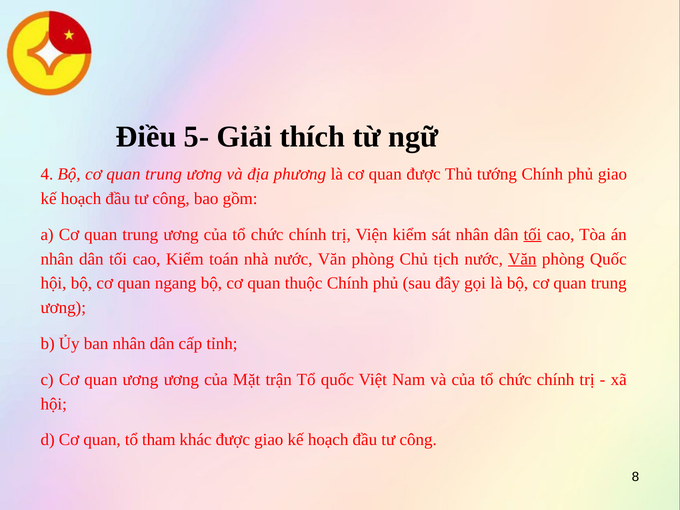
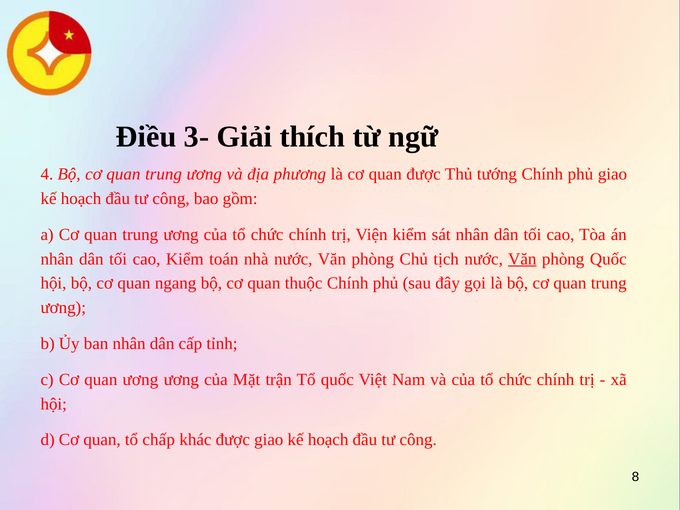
5-: 5- -> 3- (197, 137)
tối underline: present -> none (532, 234)
tham: tham -> chấp (159, 440)
